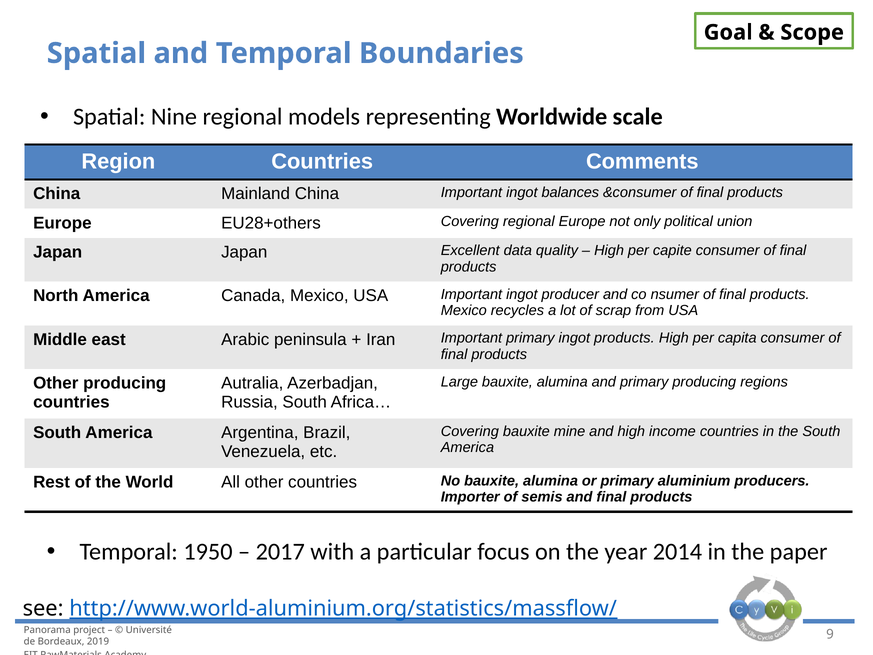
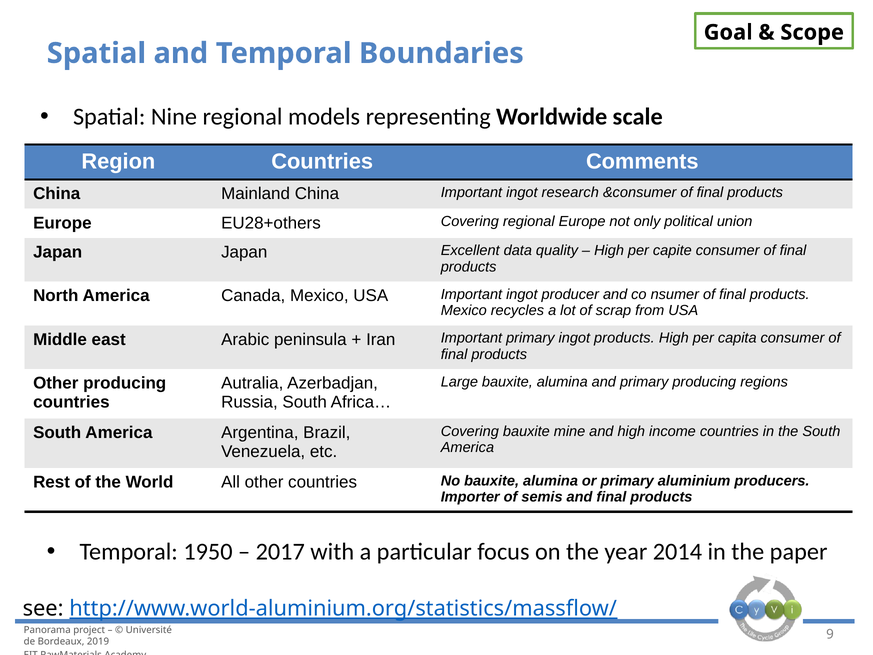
balances: balances -> research (570, 192)
